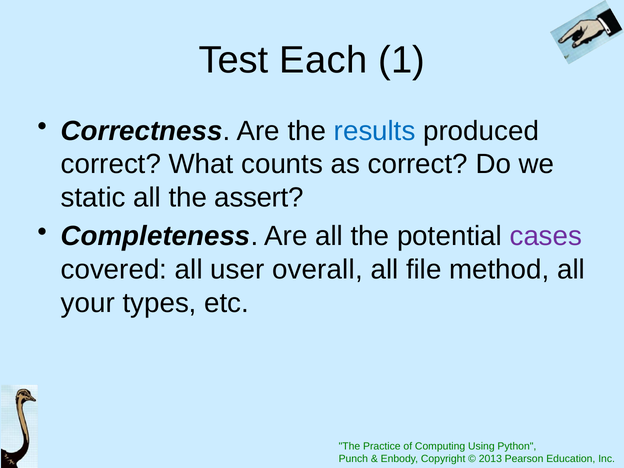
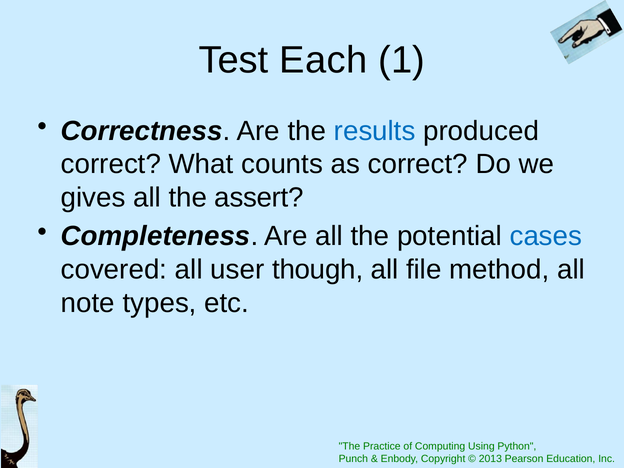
static: static -> gives (93, 197)
cases colour: purple -> blue (546, 236)
overall: overall -> though (318, 270)
your: your -> note (88, 303)
